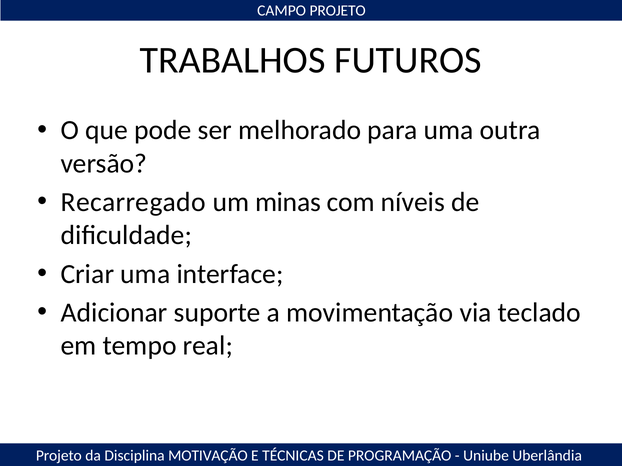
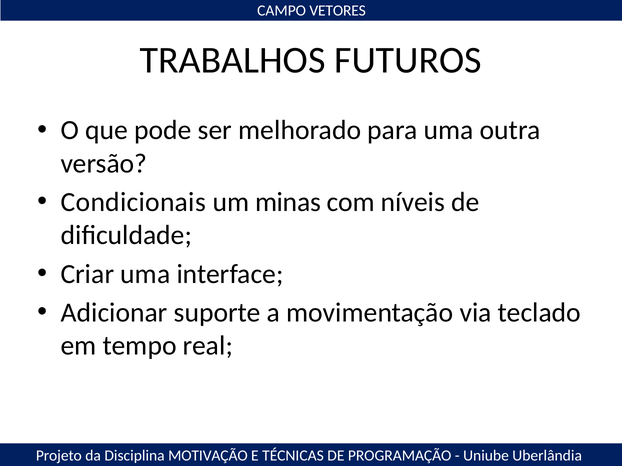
CAMPO PROJETO: PROJETO -> VETORES (338, 11)
Recarregado: Recarregado -> Condicionais (133, 202)
